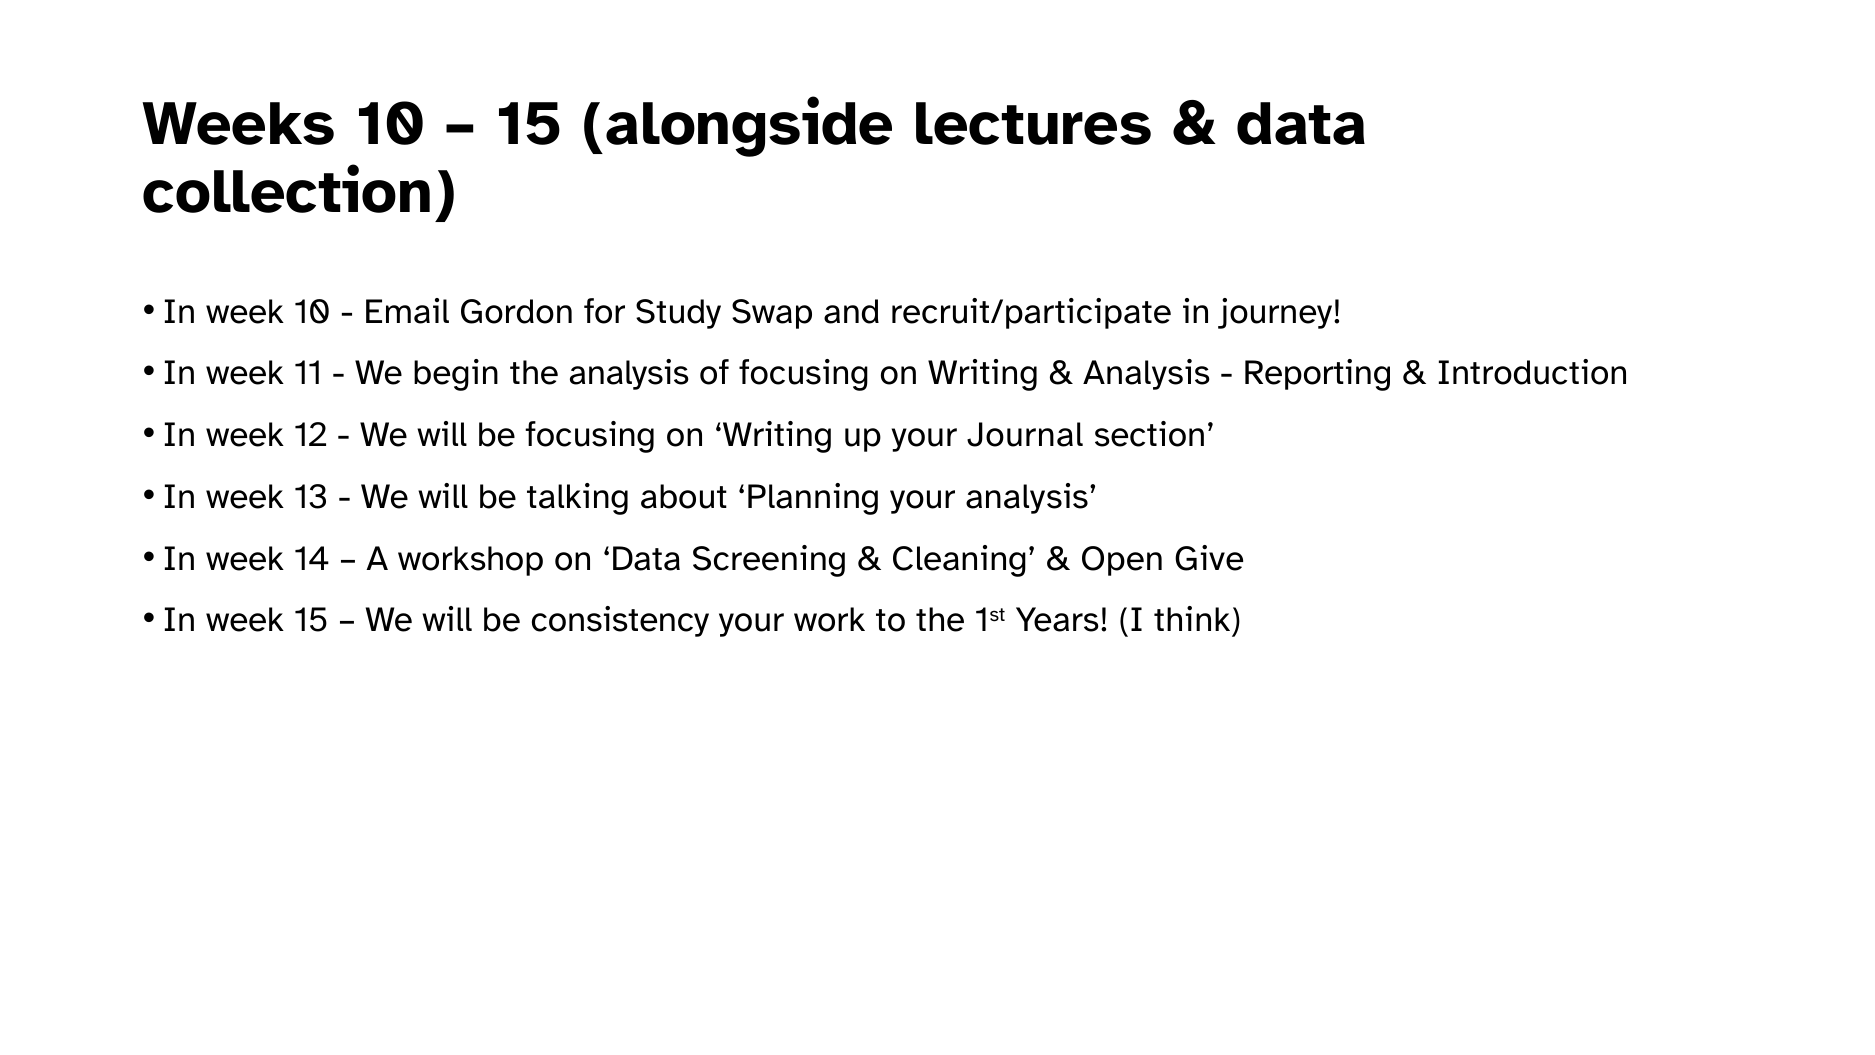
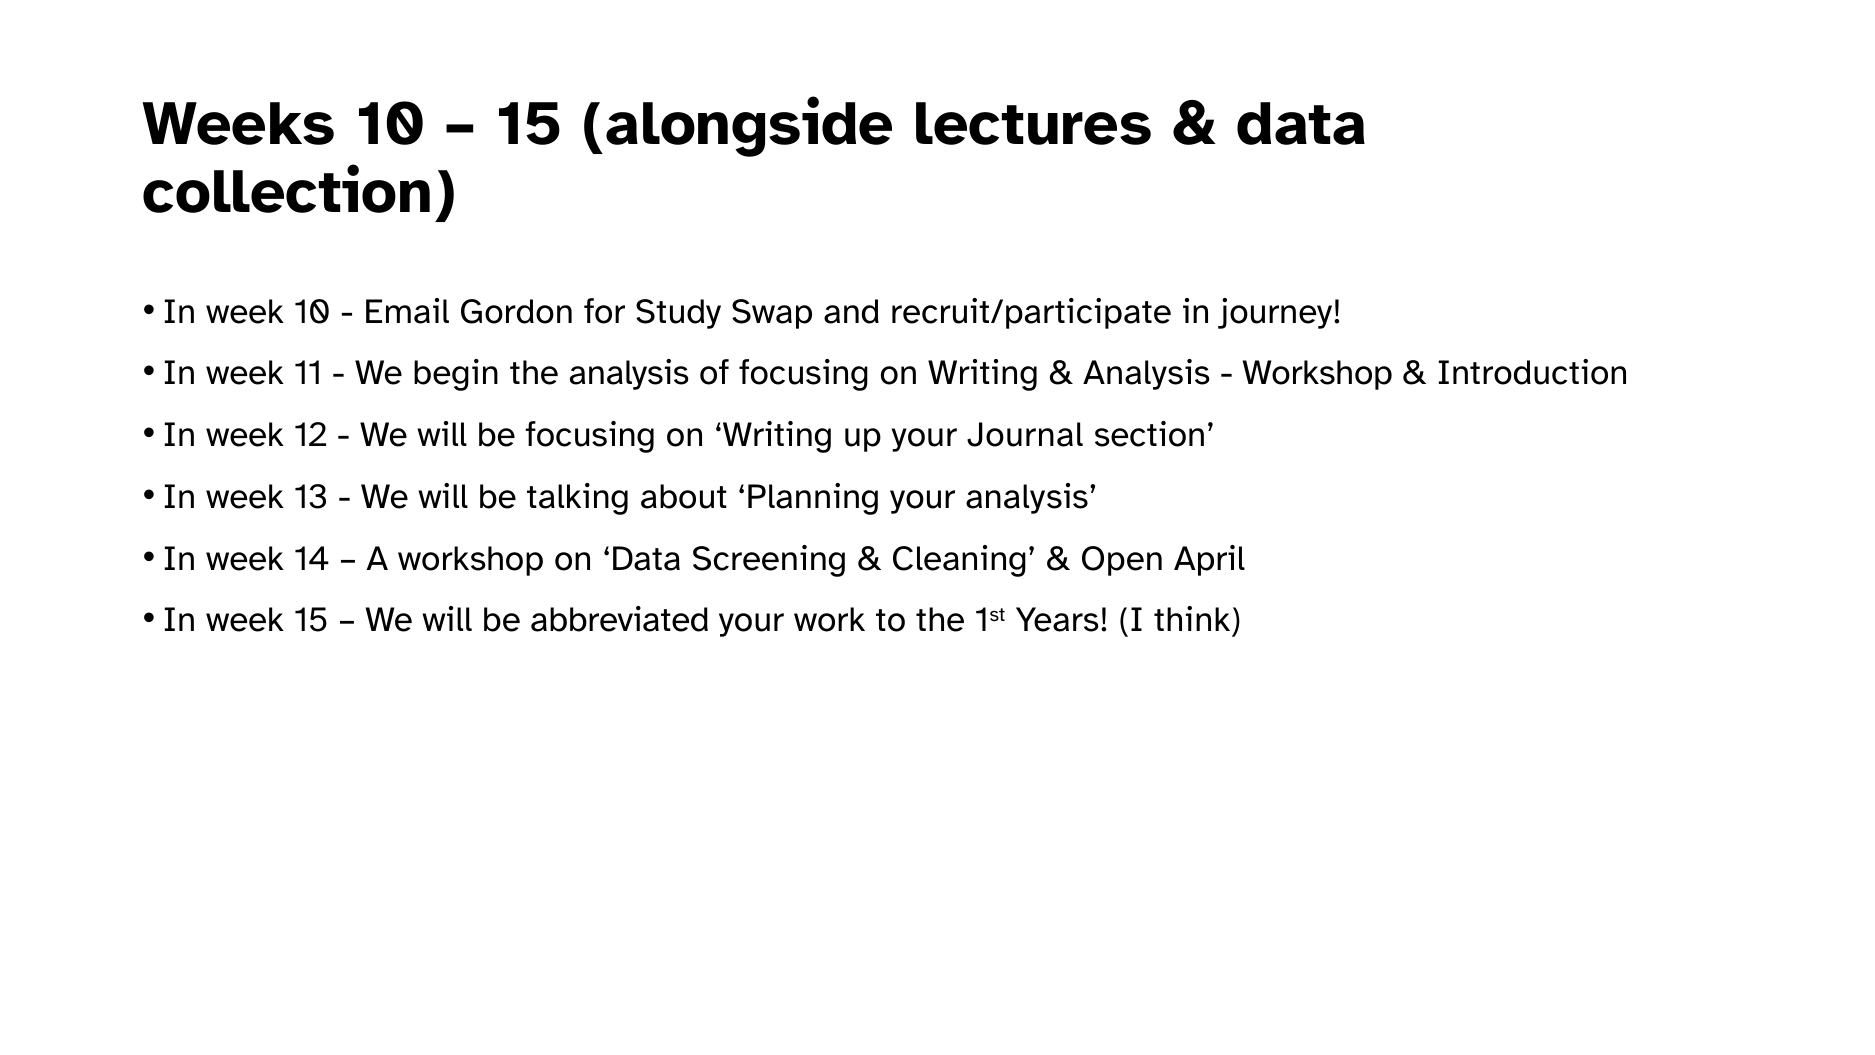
Reporting: Reporting -> Workshop (1318, 373)
Give: Give -> April (1209, 558)
consistency: consistency -> abbreviated (620, 620)
